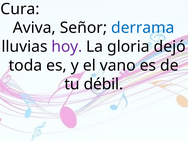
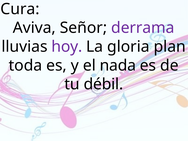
derrama colour: blue -> purple (143, 28)
dejó: dejó -> plan (170, 47)
vano: vano -> nada (118, 65)
